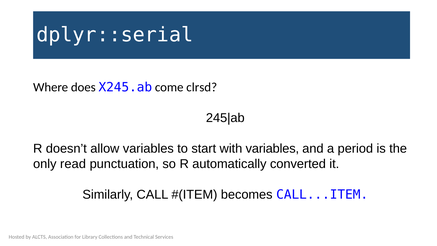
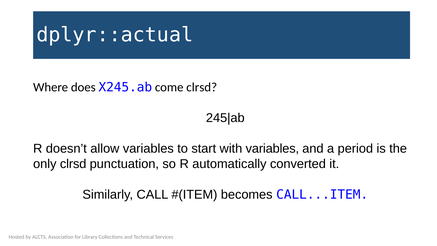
dplyr::serial: dplyr::serial -> dplyr::actual (115, 35)
only read: read -> clrsd (73, 164)
